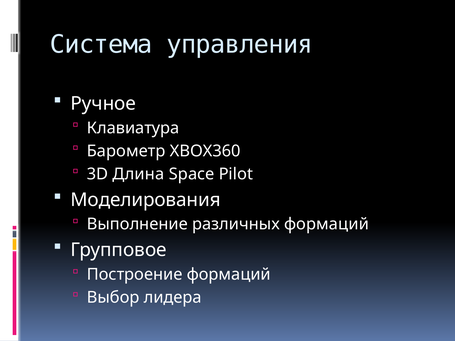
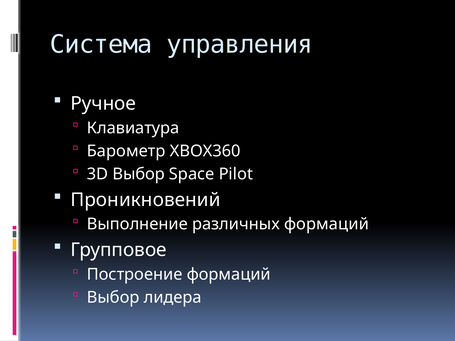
3D Длина: Длина -> Выбор (139, 174)
Моделирования: Моделирования -> Проникновений (146, 200)
